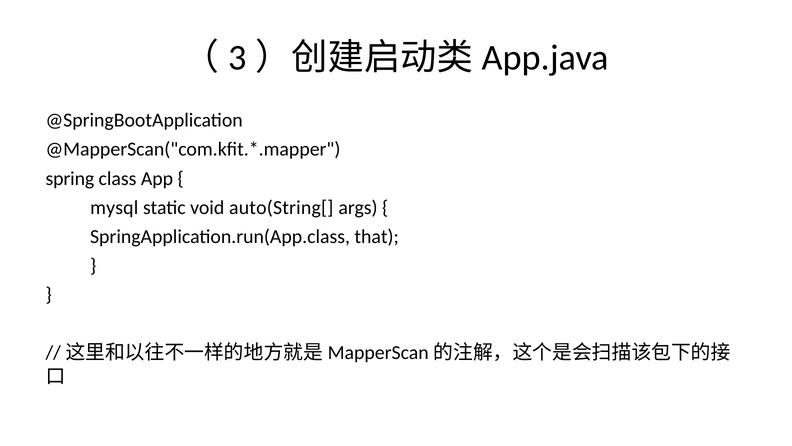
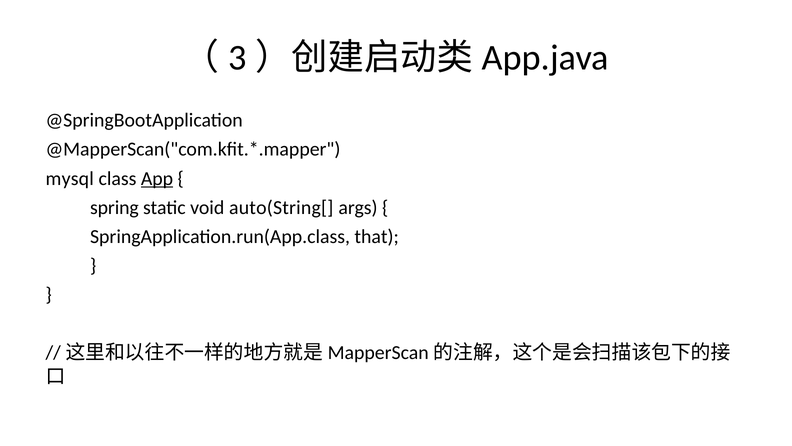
spring: spring -> mysql (70, 178)
App underline: none -> present (157, 178)
mysql: mysql -> spring (114, 207)
